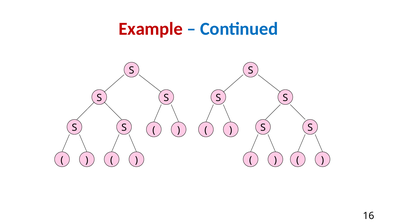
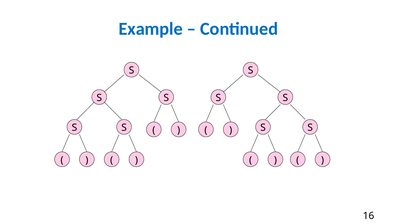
Example colour: red -> blue (151, 29)
